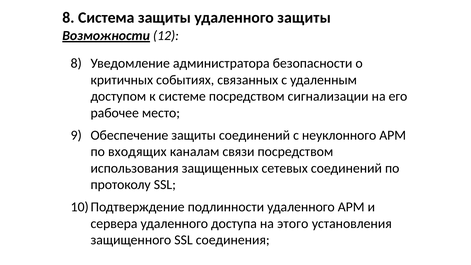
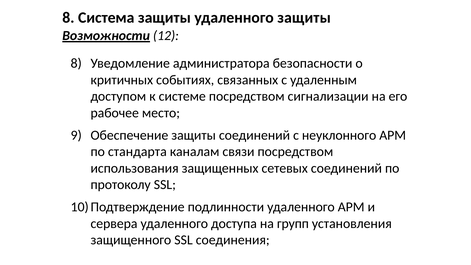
входящих: входящих -> стандарта (137, 152)
этого: этого -> групп (293, 224)
